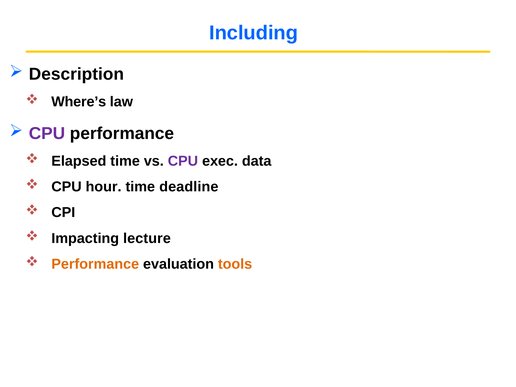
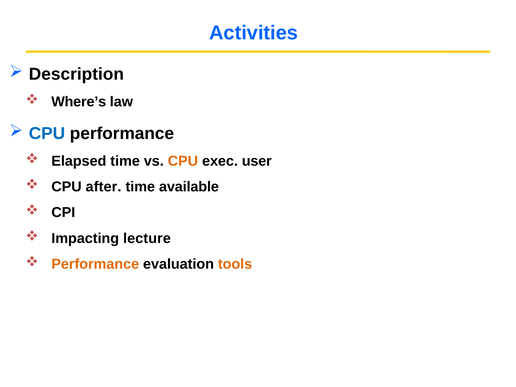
Including: Including -> Activities (254, 33)
CPU colour: purple -> blue (47, 134)
CPU colour: purple -> orange (183, 161)
data: data -> user (257, 161)
hour: hour -> after (104, 187)
deadline: deadline -> available (189, 187)
